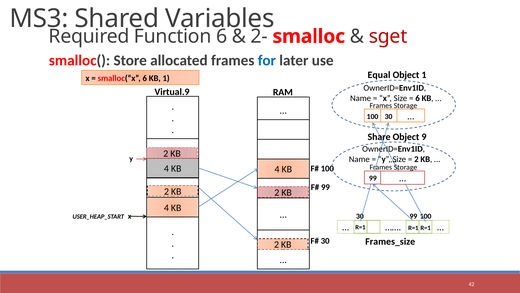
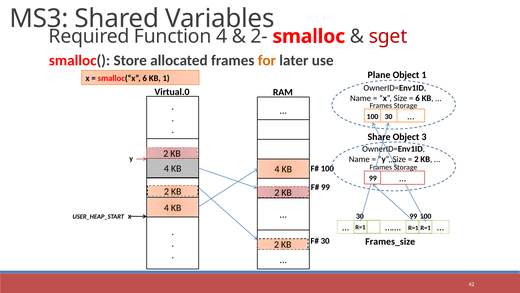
6: 6 -> 4 (222, 36)
for colour: blue -> orange (267, 60)
Equal: Equal -> Plane (379, 75)
Virtual.9: Virtual.9 -> Virtual.0 (172, 92)
9: 9 -> 3 (424, 137)
